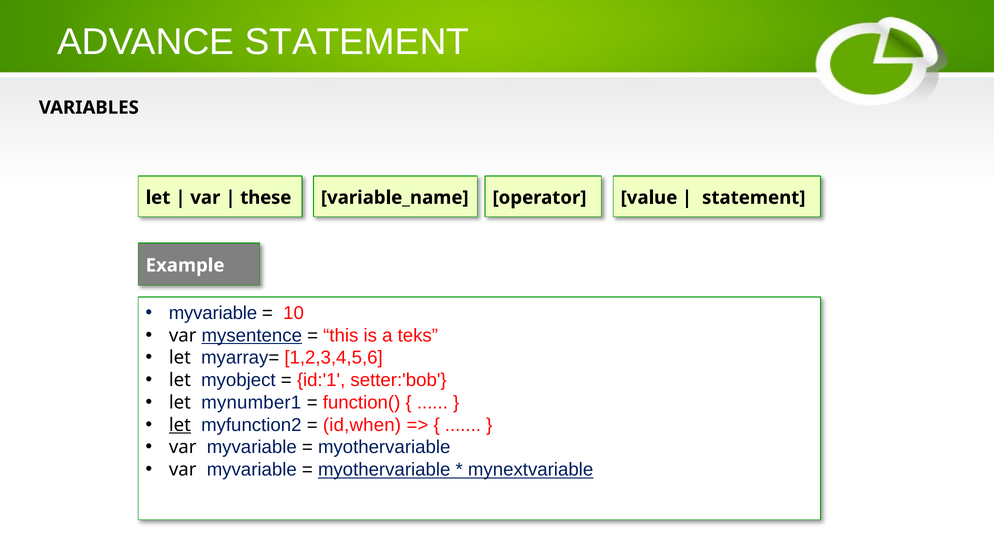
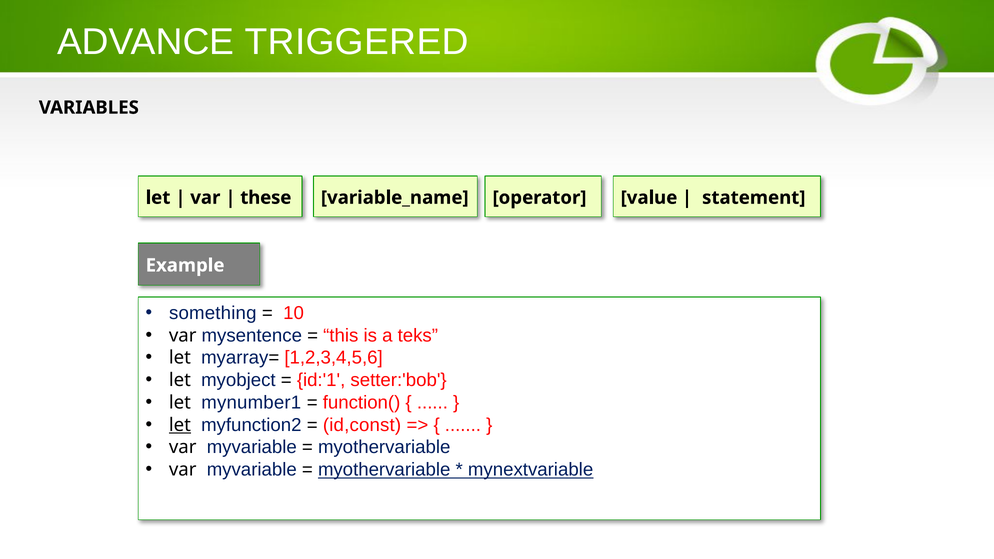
ADVANCE STATEMENT: STATEMENT -> TRIGGERED (357, 42)
myvariable: myvariable -> something (213, 313)
mysentence underline: present -> none (252, 336)
id,when: id,when -> id,const (362, 425)
